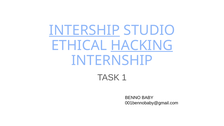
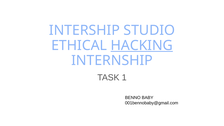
INTERSHIP underline: present -> none (84, 30)
